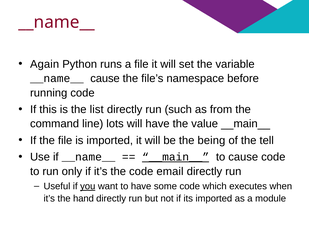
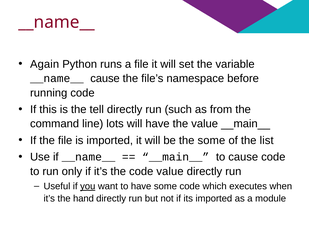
list: list -> tell (97, 109)
the being: being -> some (211, 140)
tell: tell -> list (267, 140)
__main__ underline: present -> none (176, 157)
code email: email -> value (170, 171)
